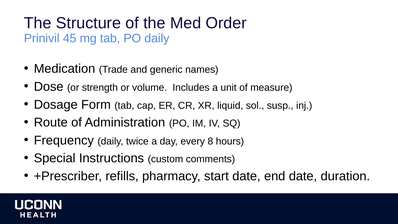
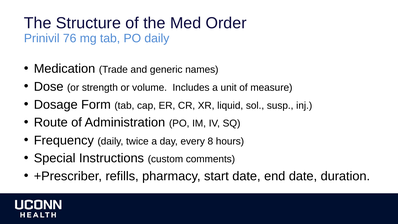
45: 45 -> 76 (70, 38)
